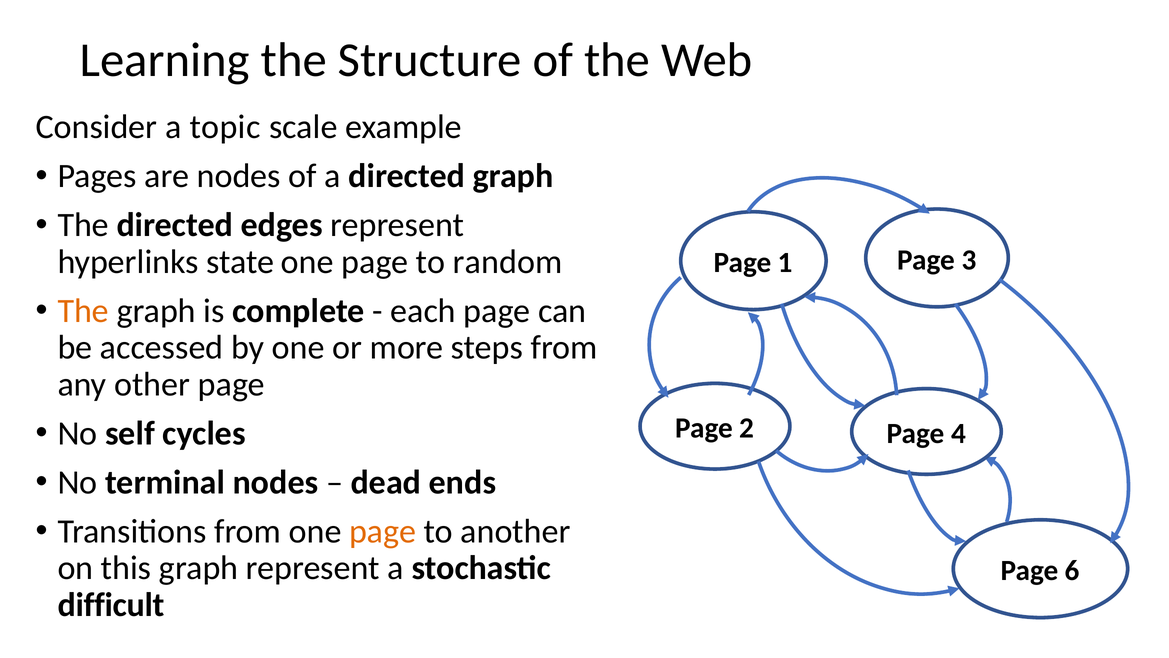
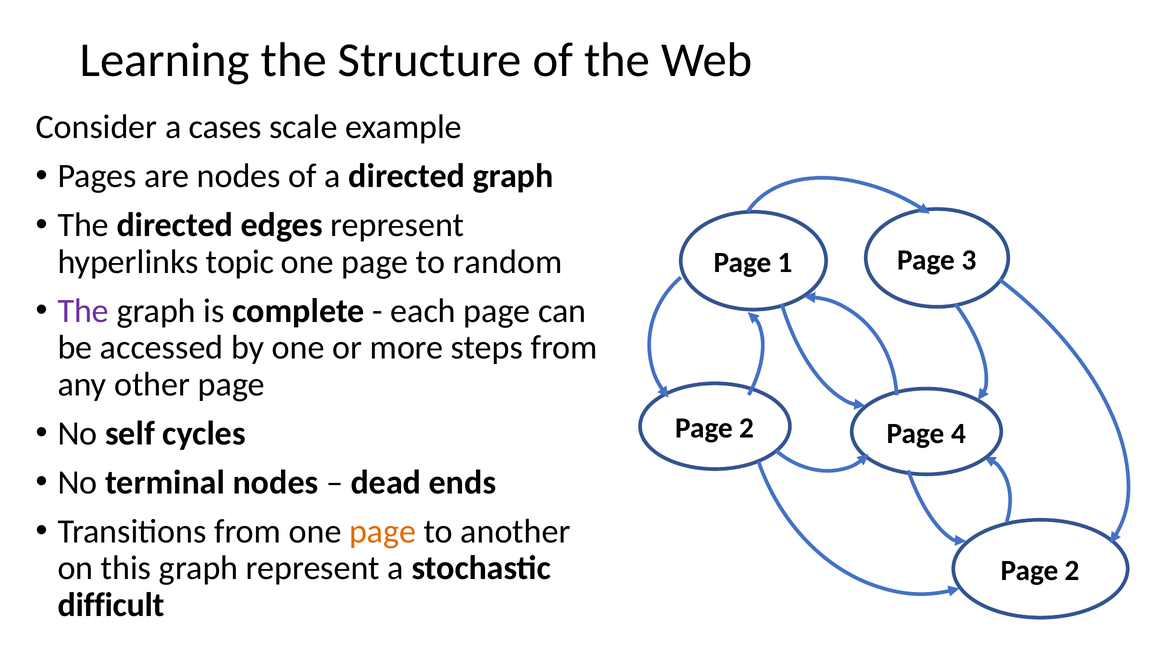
topic: topic -> cases (225, 127)
state: state -> topic (240, 262)
The colour: orange -> purple (83, 311)
6: 6 -> 2 (1072, 570)
